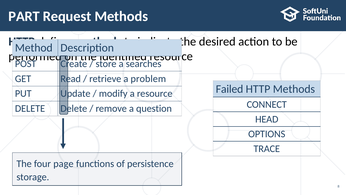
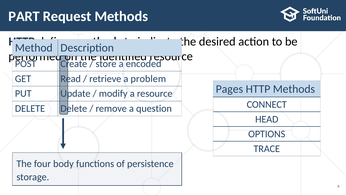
searches: searches -> encoded (144, 64)
Failed: Failed -> Pages (229, 89)
page: page -> body (63, 163)
